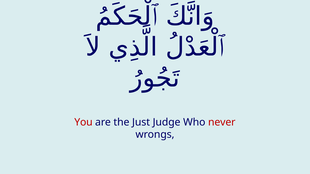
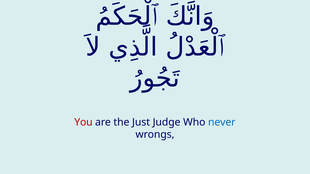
never colour: red -> blue (222, 122)
